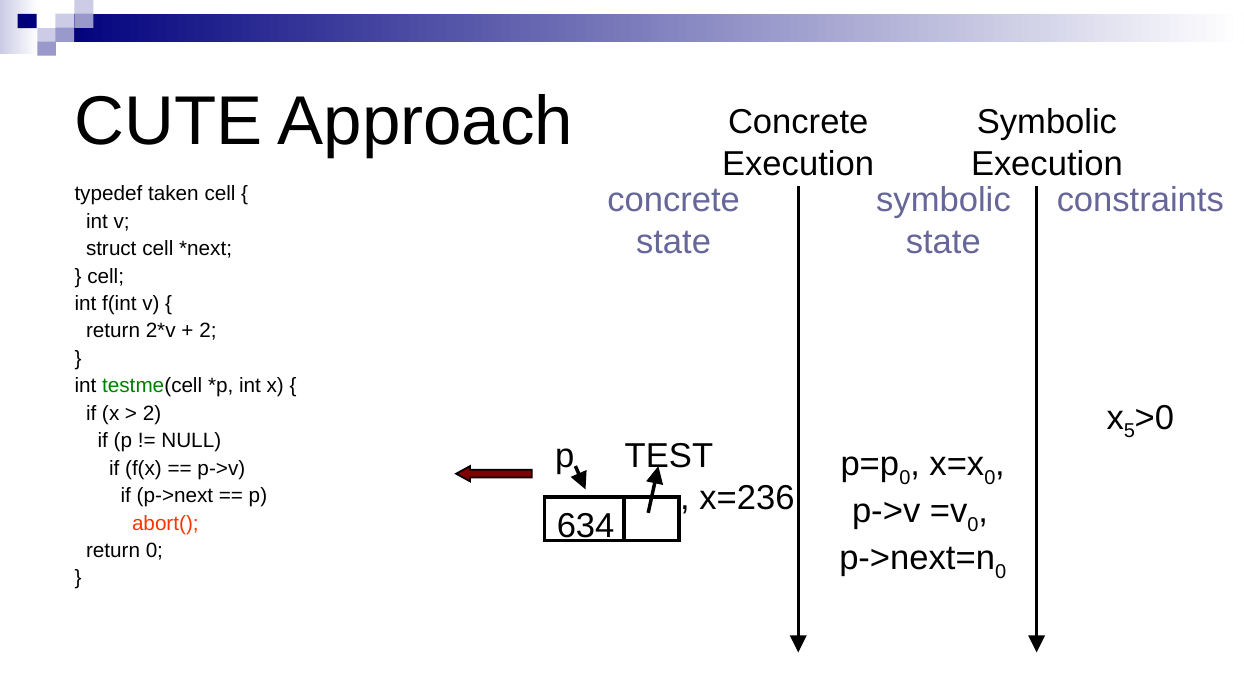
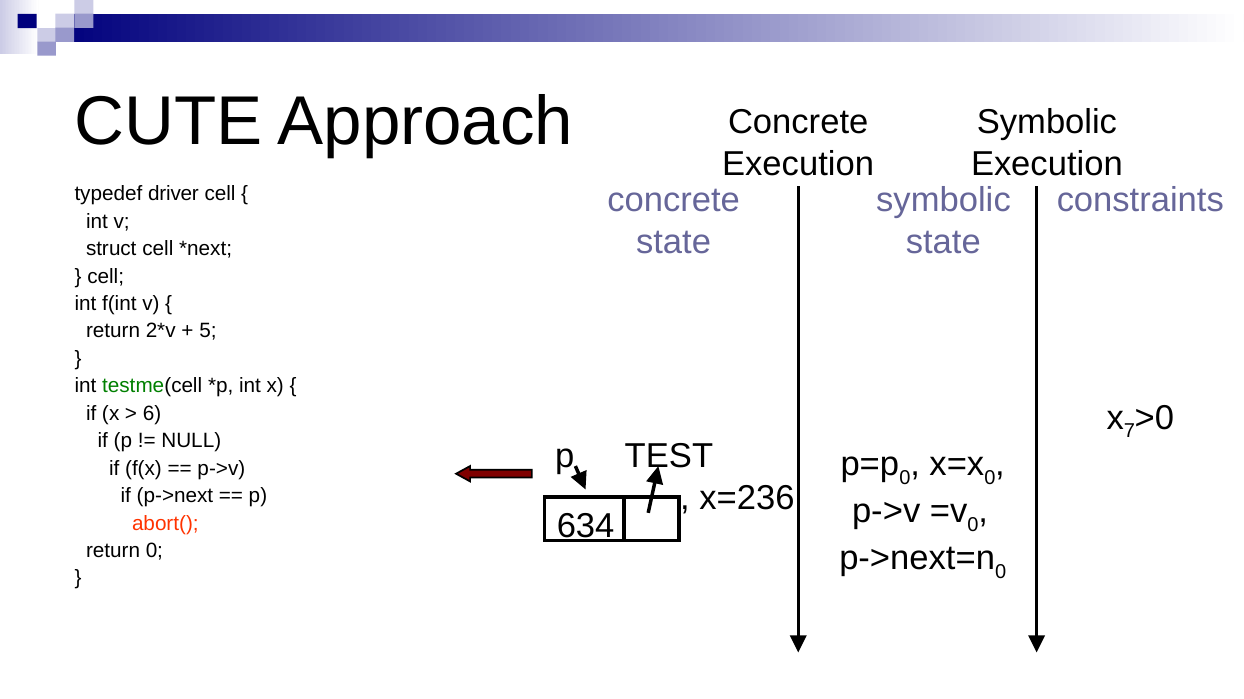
taken: taken -> driver (173, 194)
2: 2 -> 5 (208, 331)
5: 5 -> 7 (1129, 432)
2: 2 -> 6 (152, 414)
